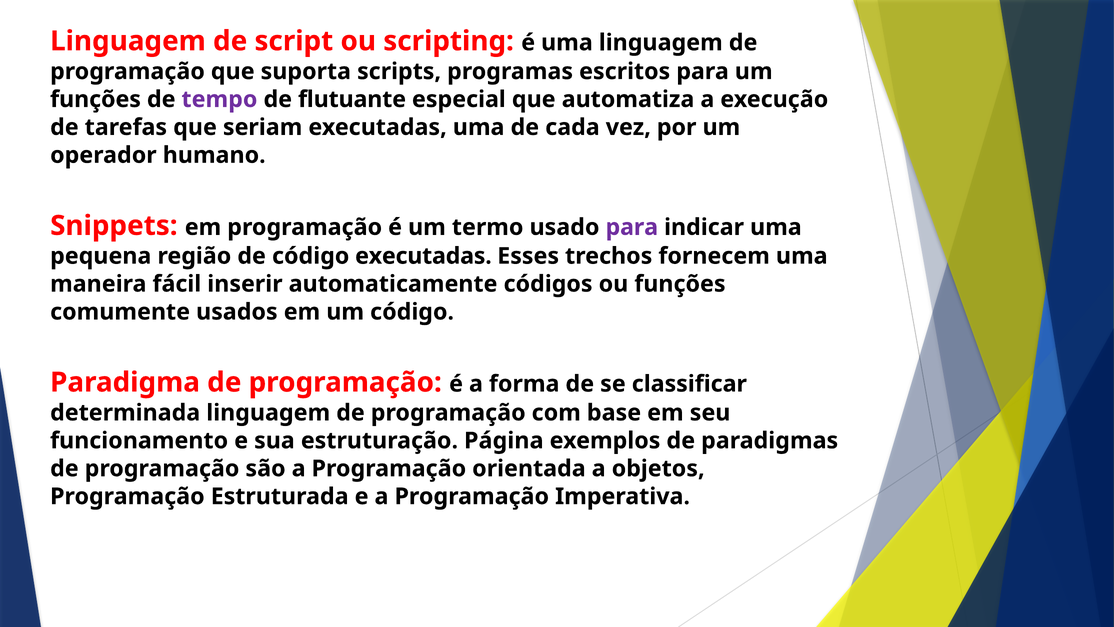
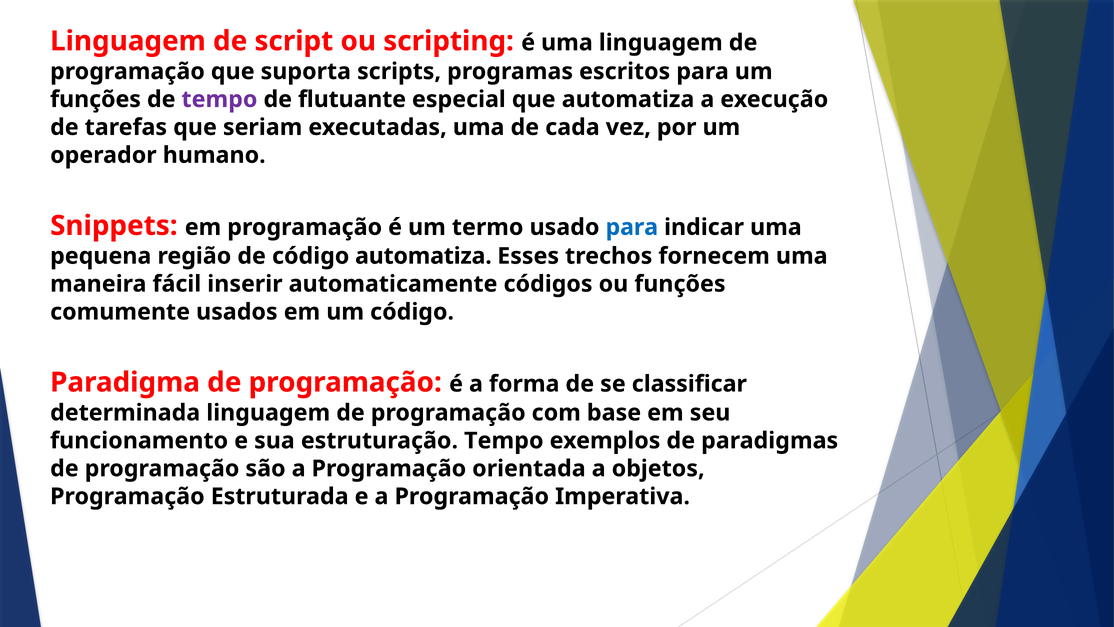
para colour: purple -> blue (632, 227)
código executadas: executadas -> automatiza (423, 256)
estruturação Página: Página -> Tempo (504, 440)
